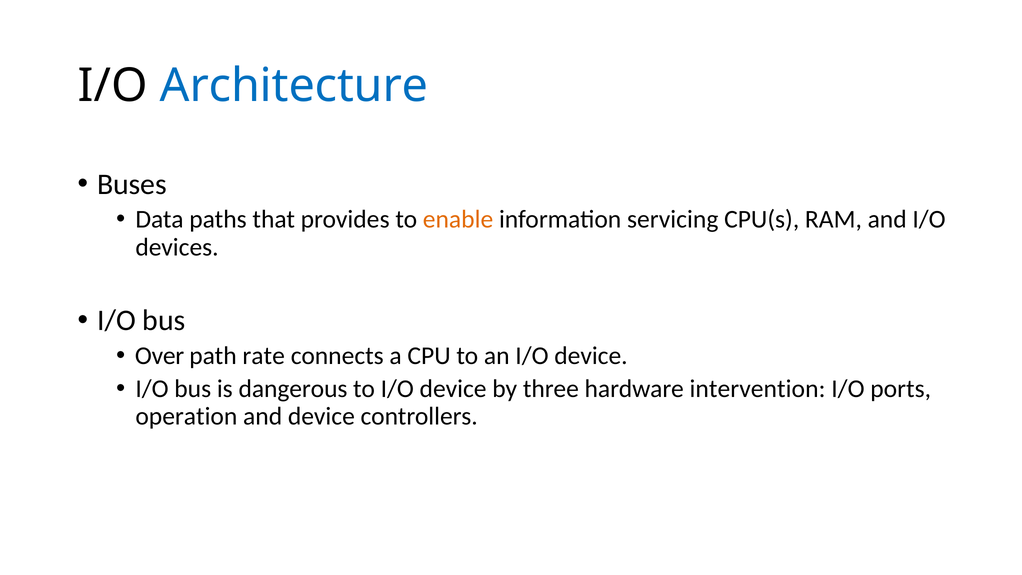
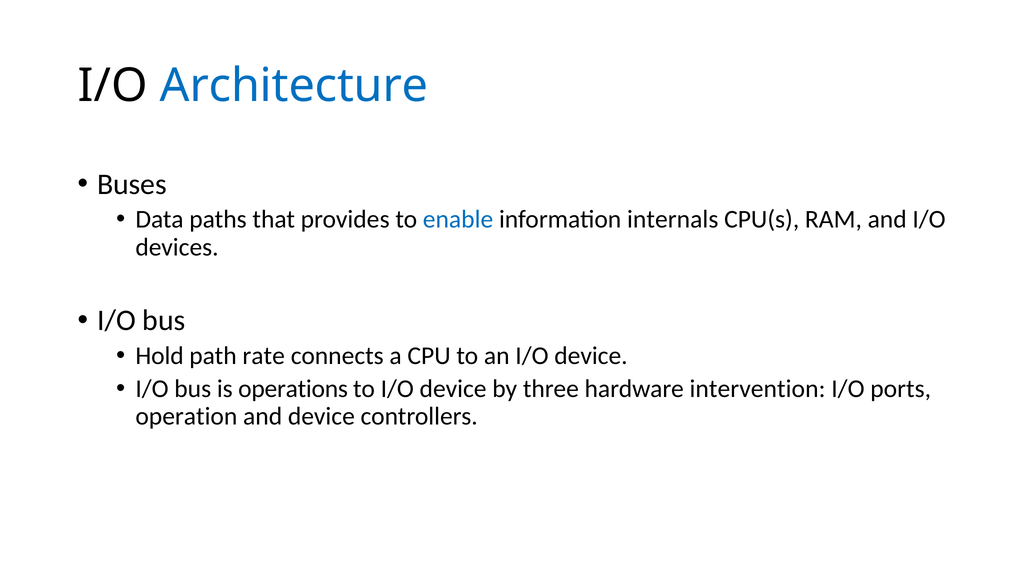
enable colour: orange -> blue (458, 219)
servicing: servicing -> internals (673, 219)
Over: Over -> Hold (160, 356)
dangerous: dangerous -> operations (293, 389)
